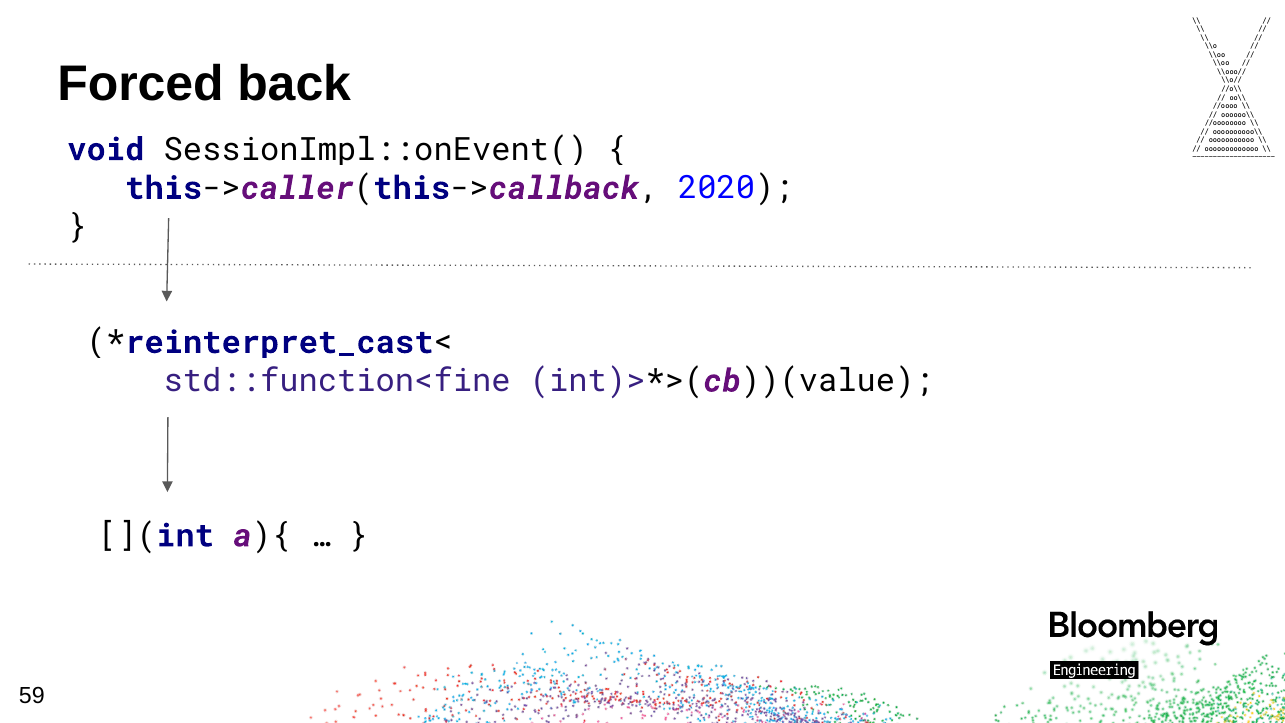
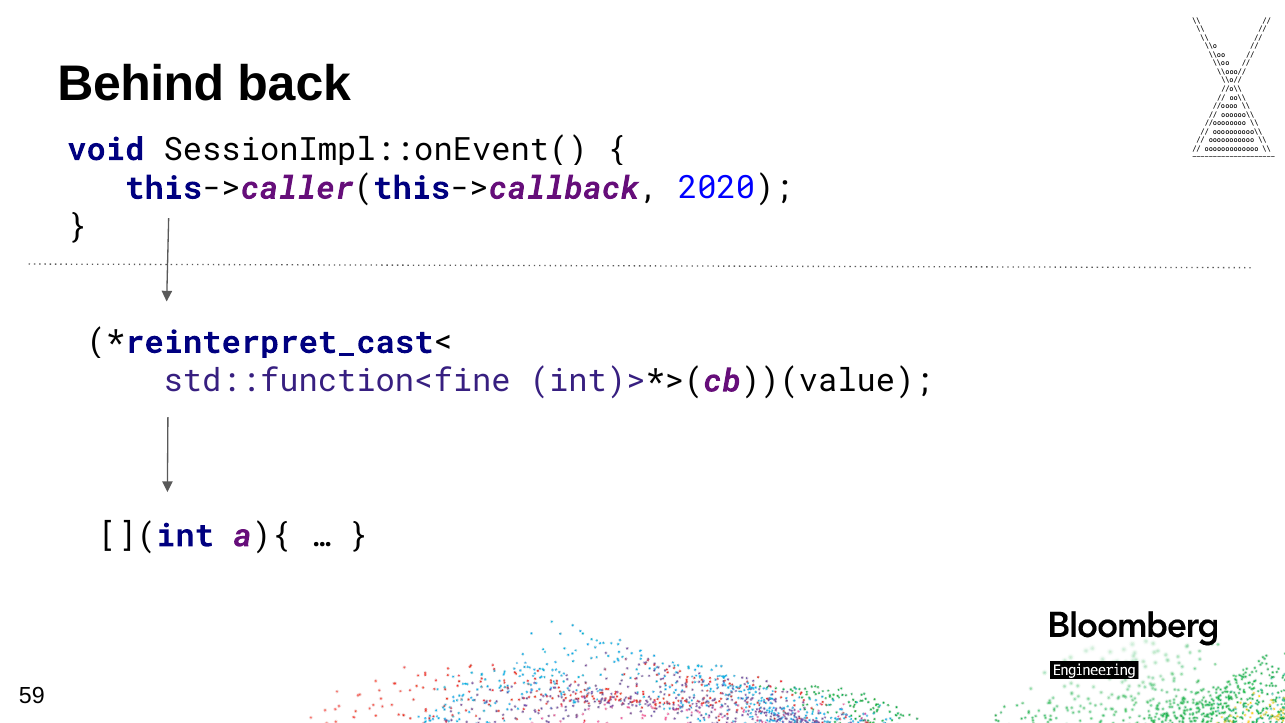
Forced: Forced -> Behind (141, 84)
